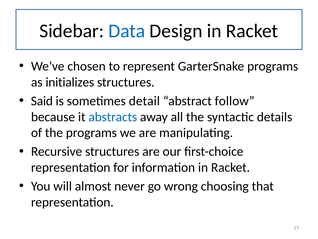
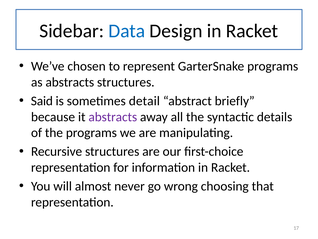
as initializes: initializes -> abstracts (70, 82)
follow: follow -> briefly (235, 101)
abstracts colour: blue -> purple (113, 117)
